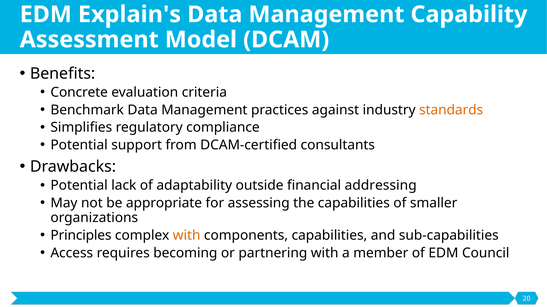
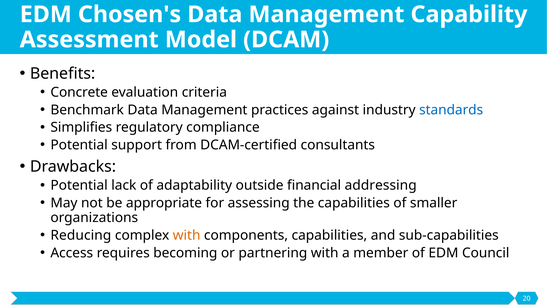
Explain's: Explain's -> Chosen's (130, 15)
standards colour: orange -> blue (451, 110)
Principles: Principles -> Reducing (81, 236)
